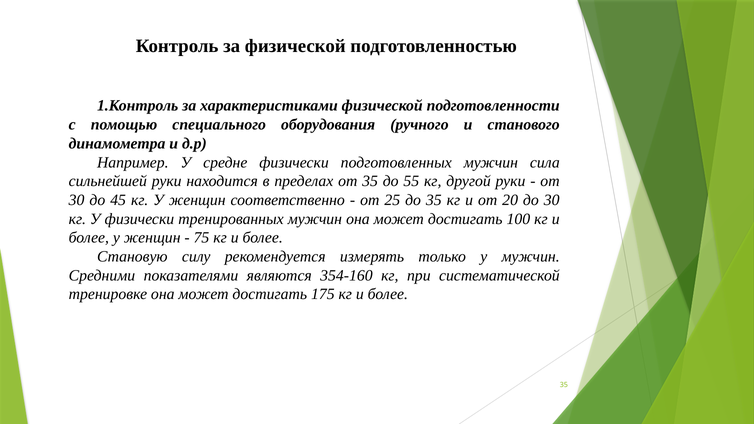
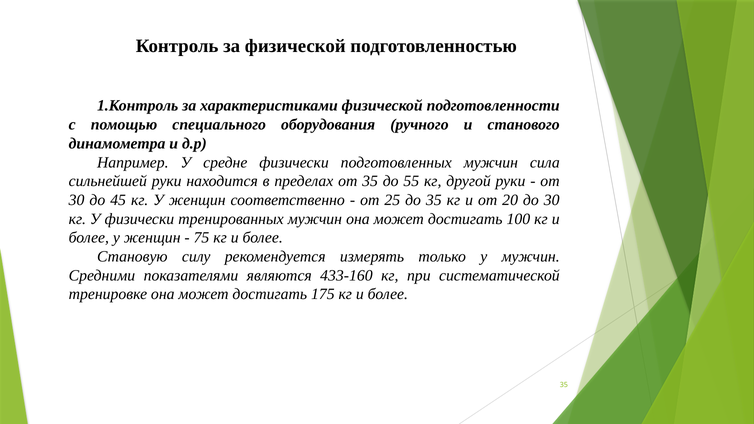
354-160: 354-160 -> 433-160 (346, 276)
